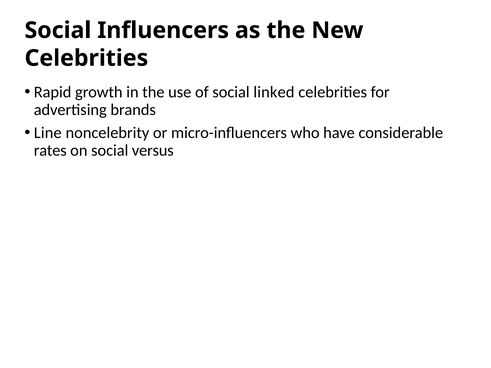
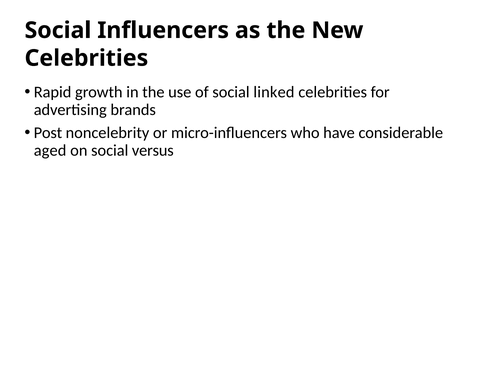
Line: Line -> Post (48, 133)
rates: rates -> aged (50, 150)
